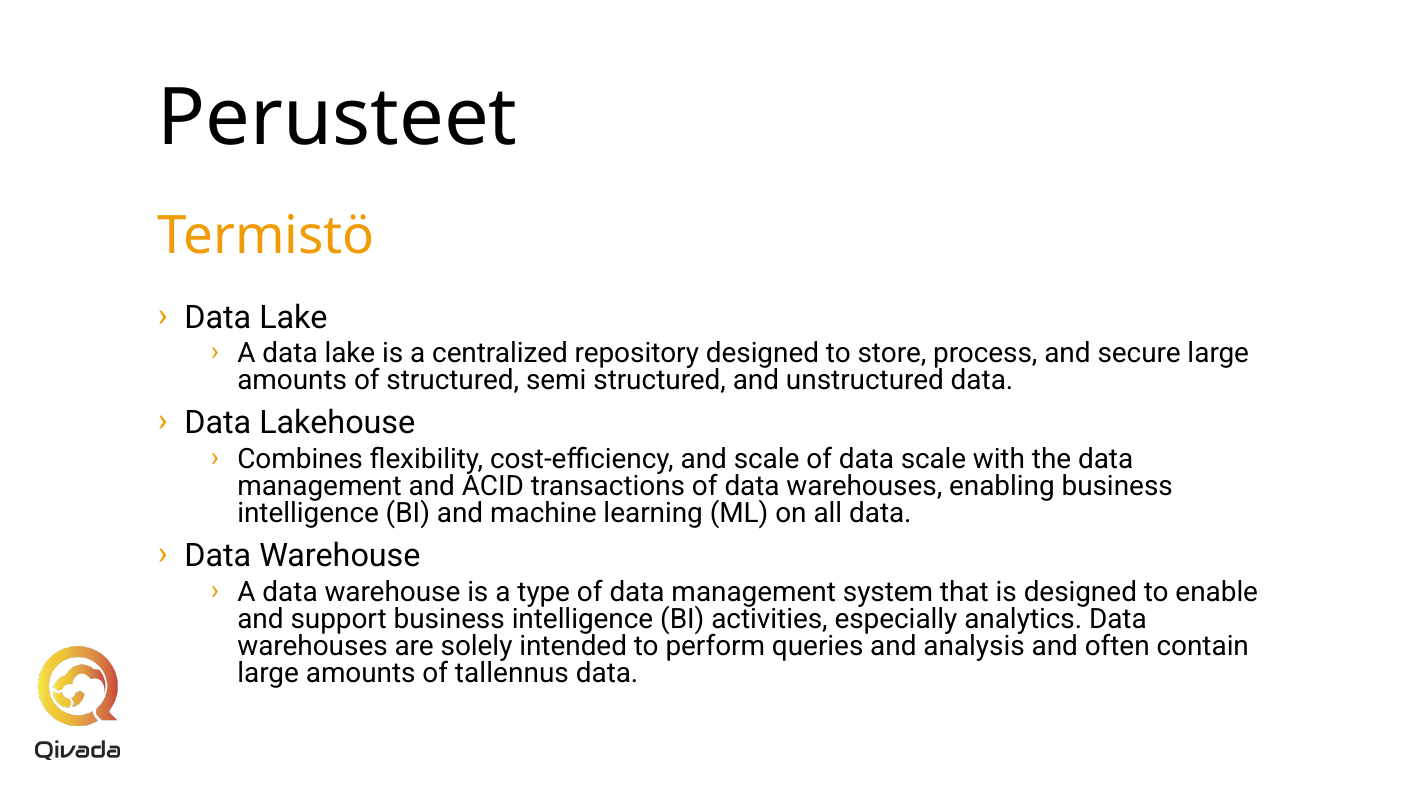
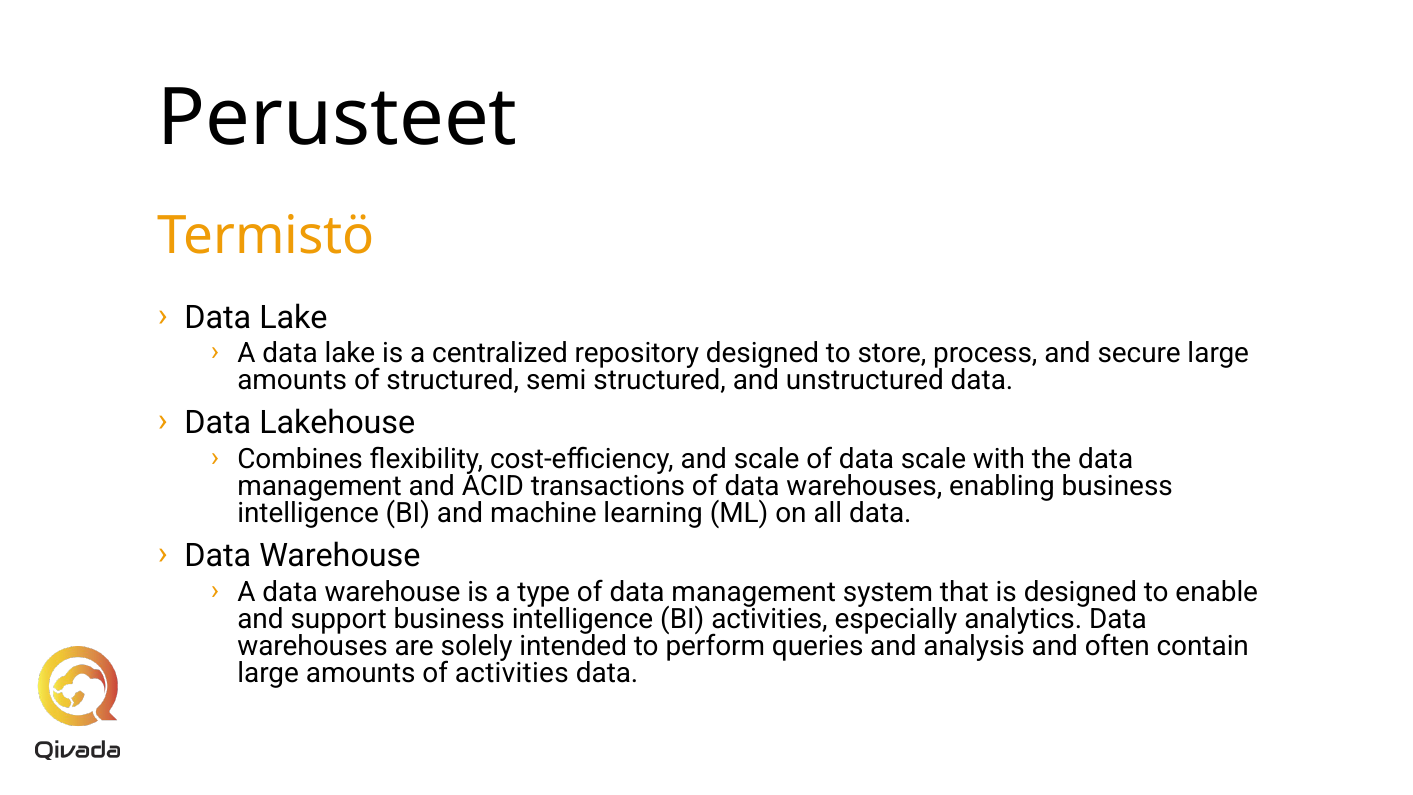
of tallennus: tallennus -> activities (512, 673)
